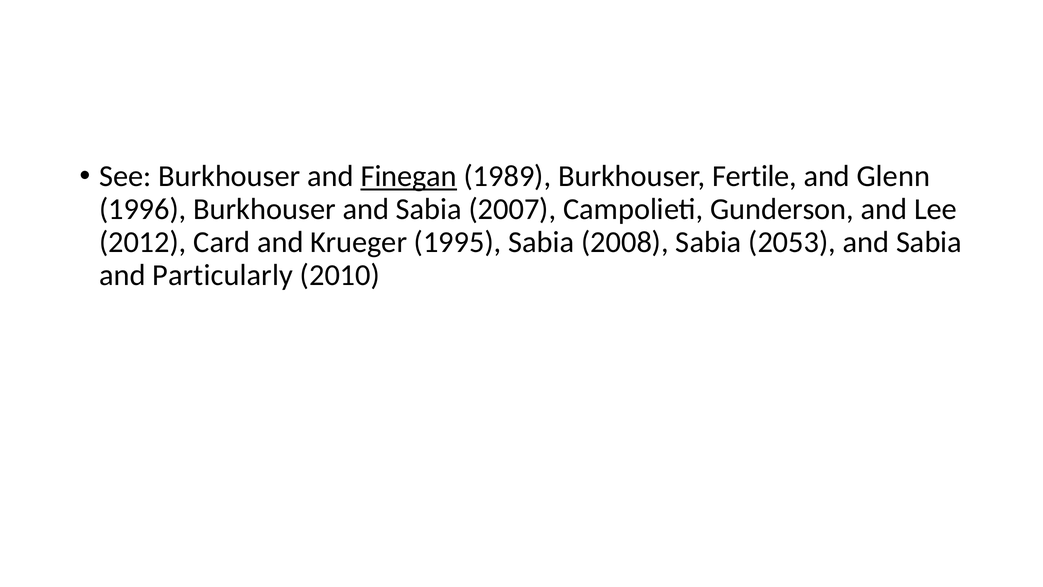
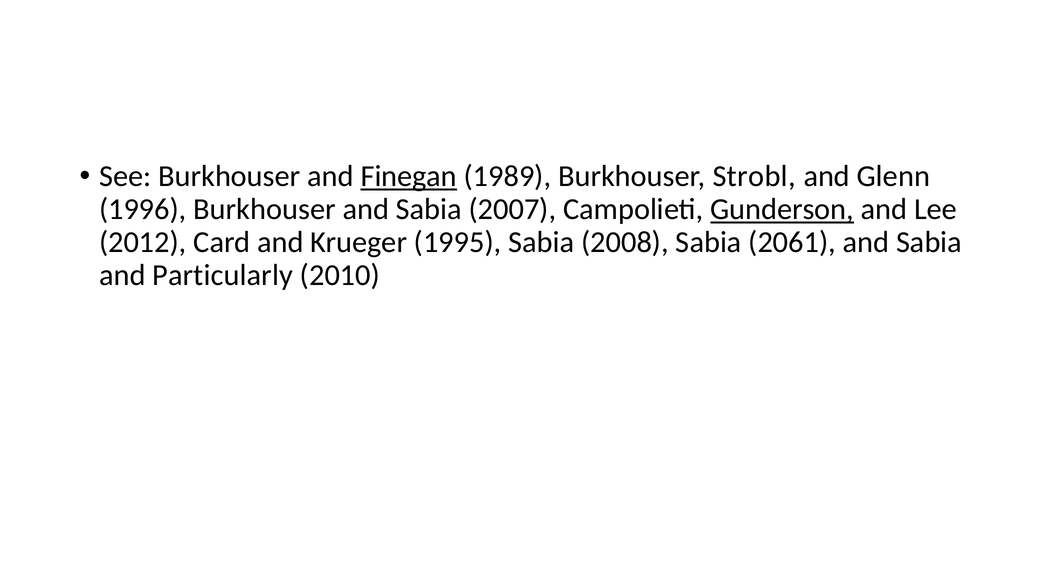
Fertile: Fertile -> Strobl (754, 176)
Gunderson underline: none -> present (782, 209)
2053: 2053 -> 2061 (792, 242)
